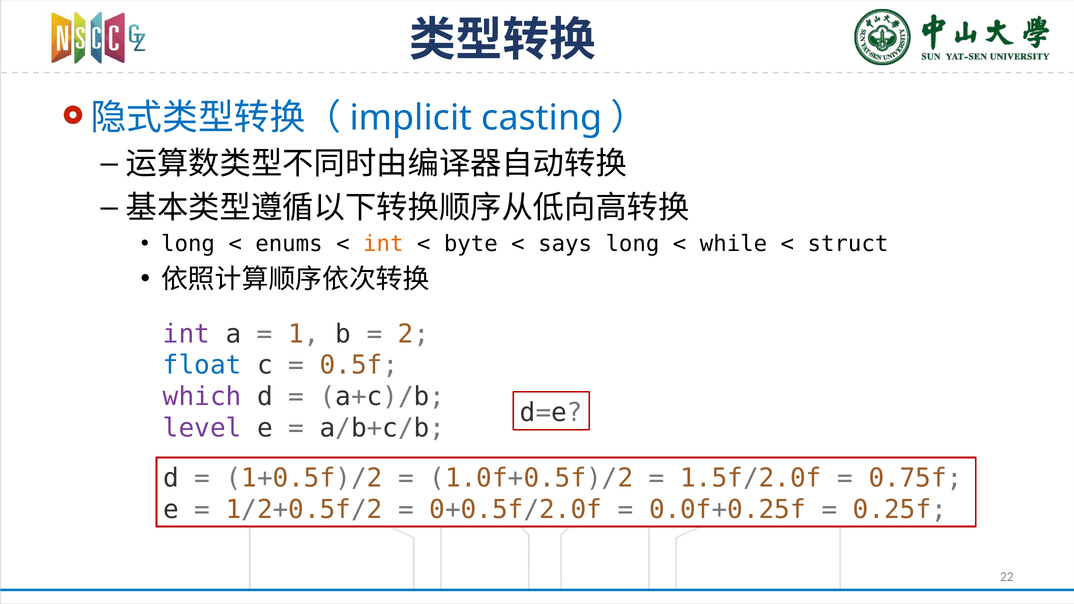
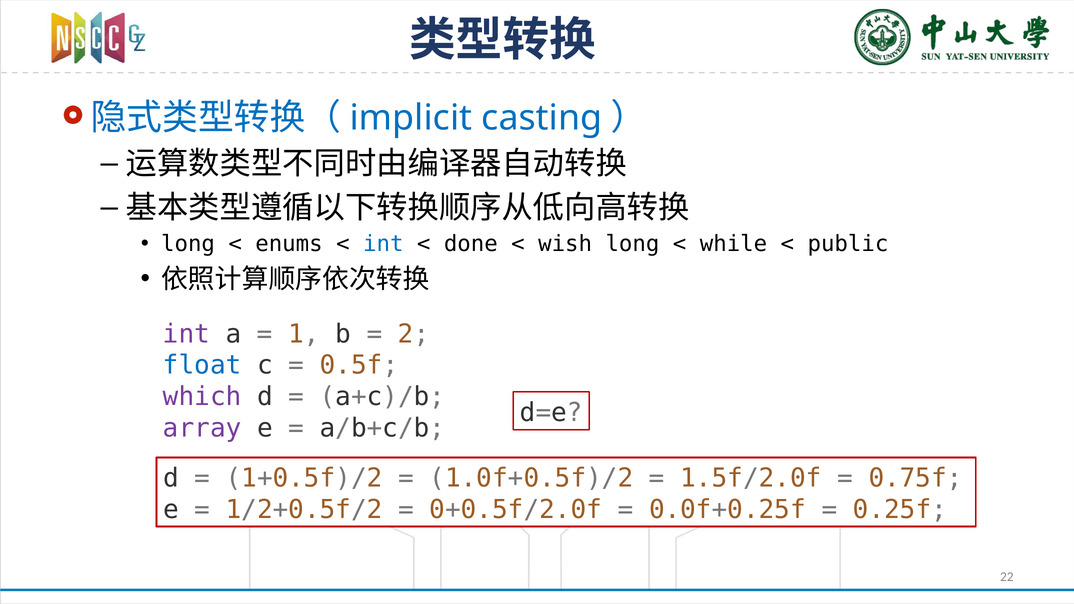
int colour: orange -> blue (383, 244)
byte: byte -> done (471, 244)
says: says -> wish (565, 244)
struct: struct -> public (848, 244)
level: level -> array (202, 428)
